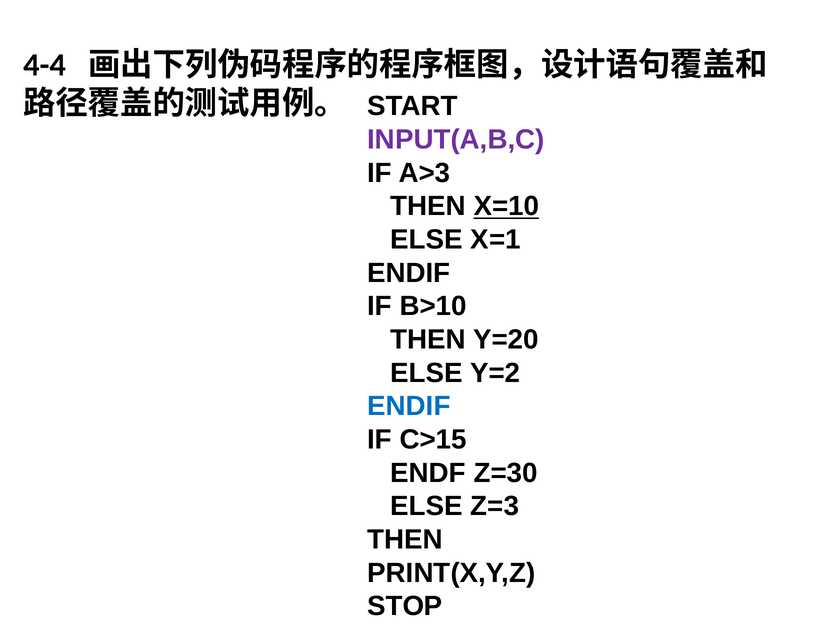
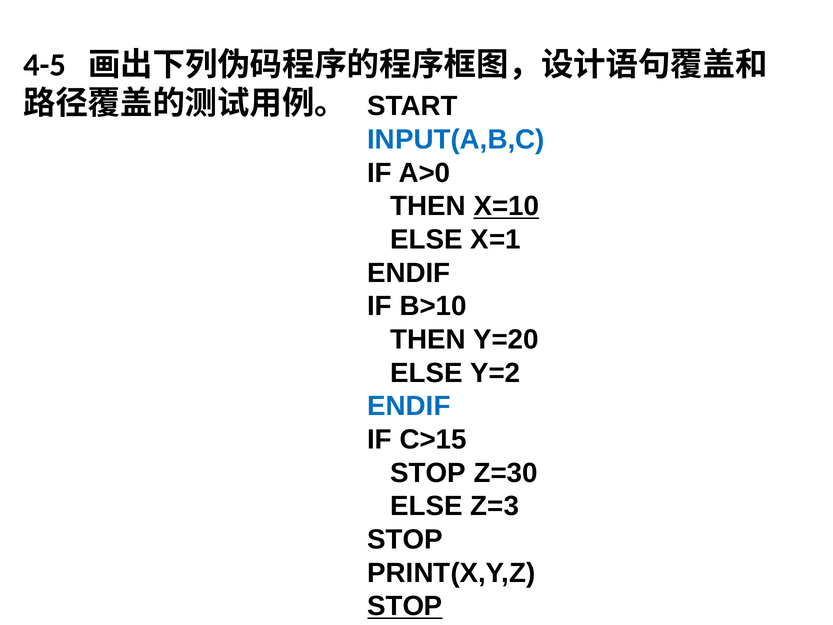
4-4: 4-4 -> 4-5 (45, 65)
INPUT(A,B,C colour: purple -> blue (456, 140)
A>3: A>3 -> A>0 (424, 173)
ENDF: ENDF -> STOP (428, 473)
THEN: THEN -> STOP (405, 539)
STOP underline: none -> present (405, 606)
